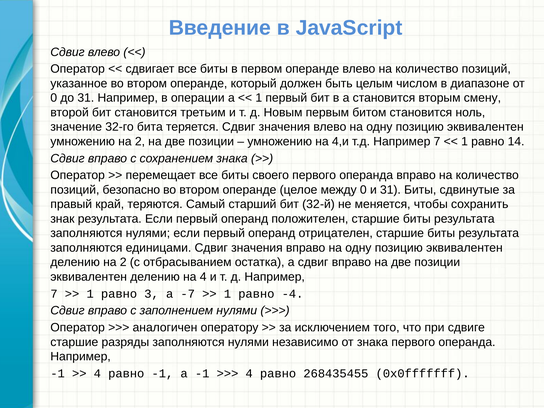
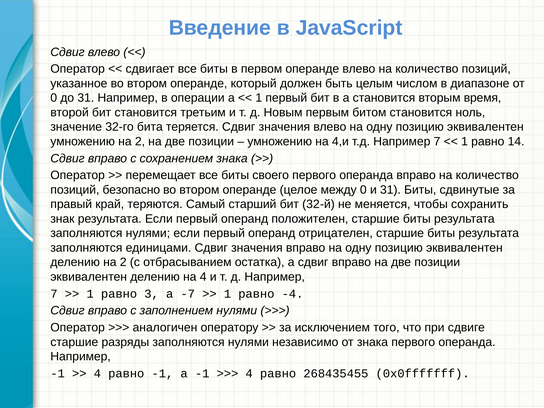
смену: смену -> время (482, 98)
